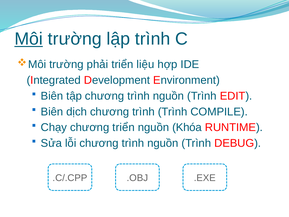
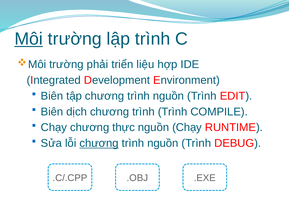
chương triển: triển -> thực (124, 127)
nguồn Khóa: Khóa -> Chạy (187, 127)
chương underline: none -> present (99, 143)
